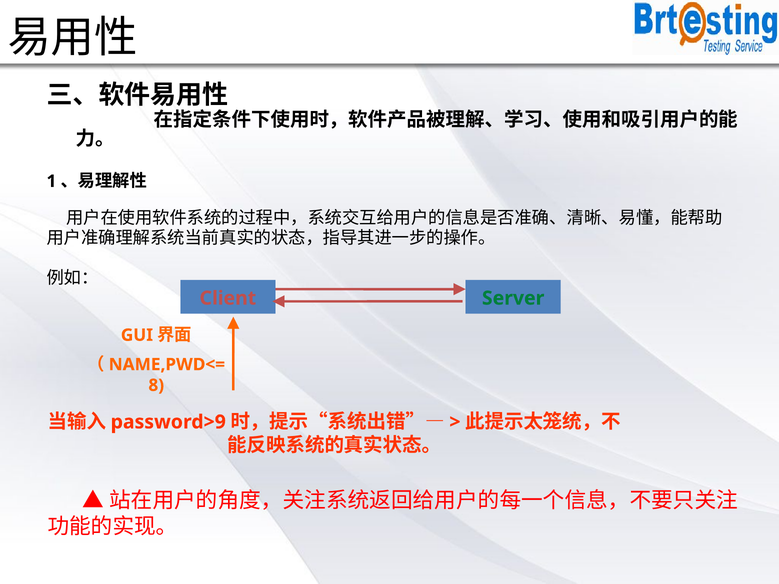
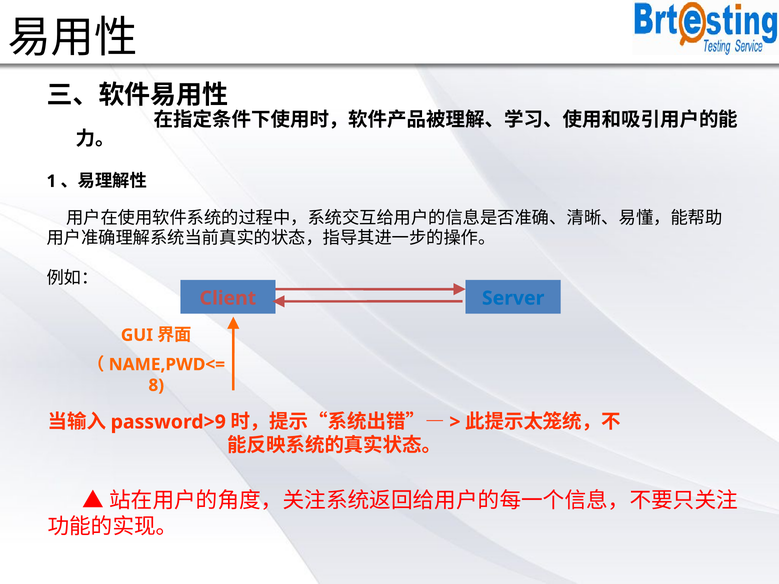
Server colour: green -> blue (513, 298)
